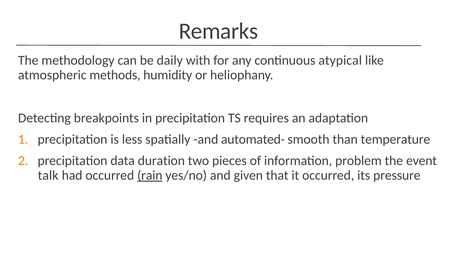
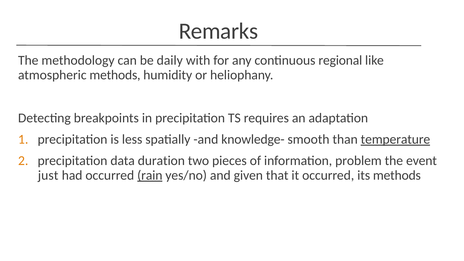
atypical: atypical -> regional (340, 61)
automated-: automated- -> knowledge- (253, 139)
temperature underline: none -> present (395, 139)
talk: talk -> just (48, 175)
its pressure: pressure -> methods (397, 175)
